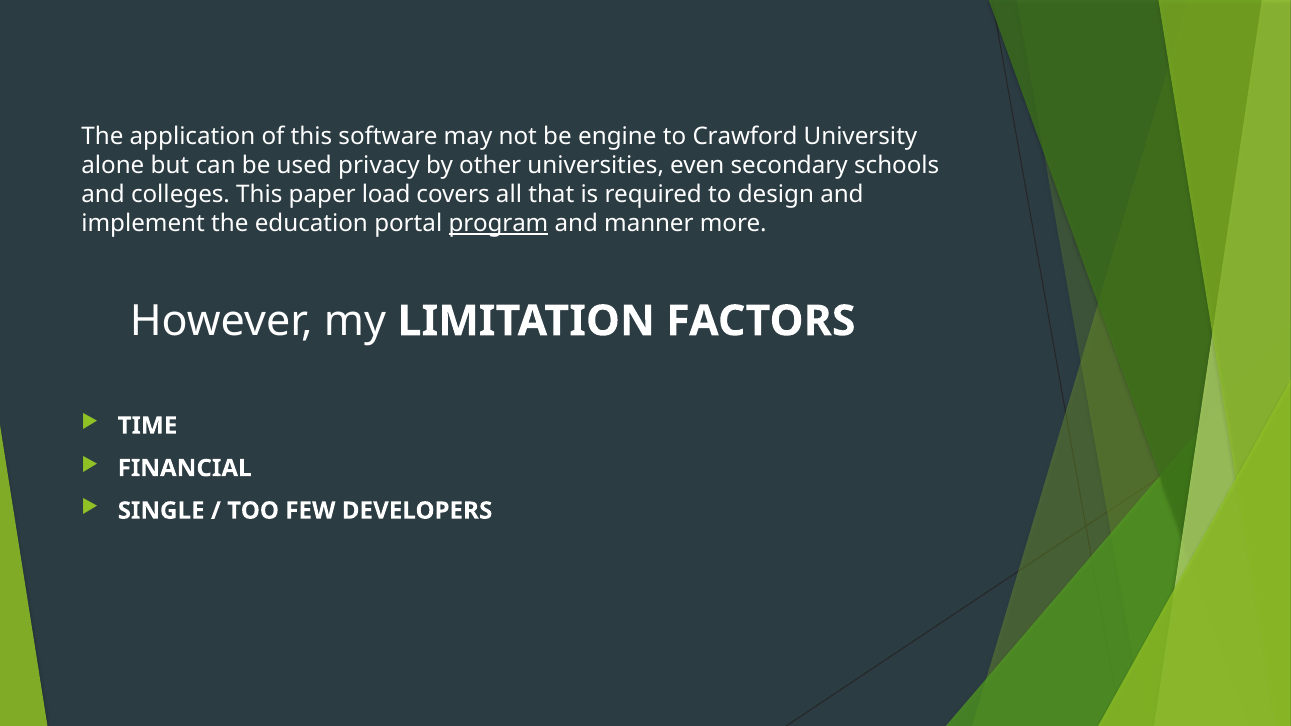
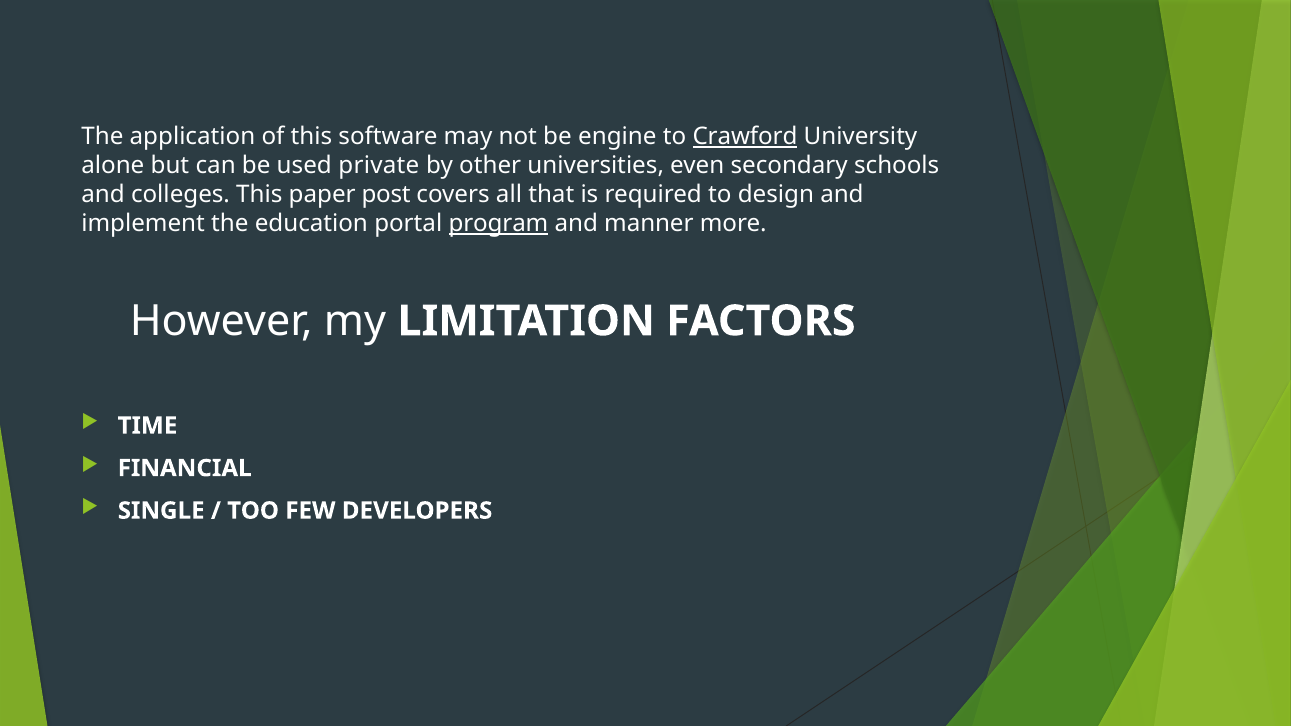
Crawford underline: none -> present (745, 136)
privacy: privacy -> private (379, 165)
load: load -> post (386, 195)
